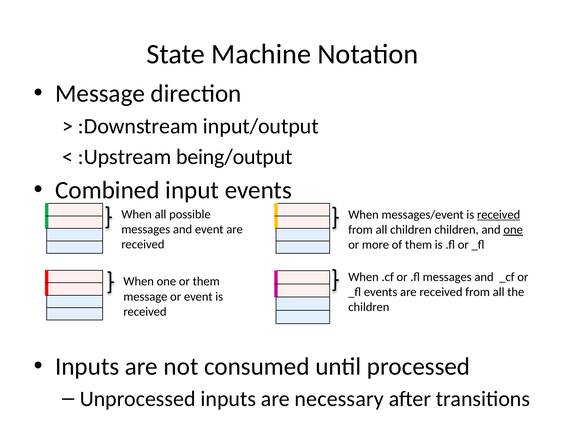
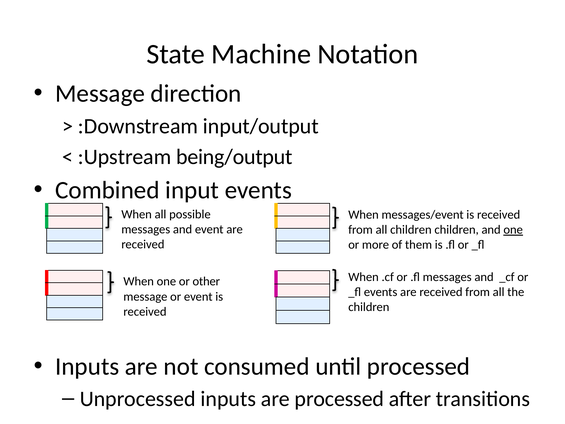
received underline: present -> none (499, 215)
or them: them -> other (206, 281)
are necessary: necessary -> processed (339, 399)
